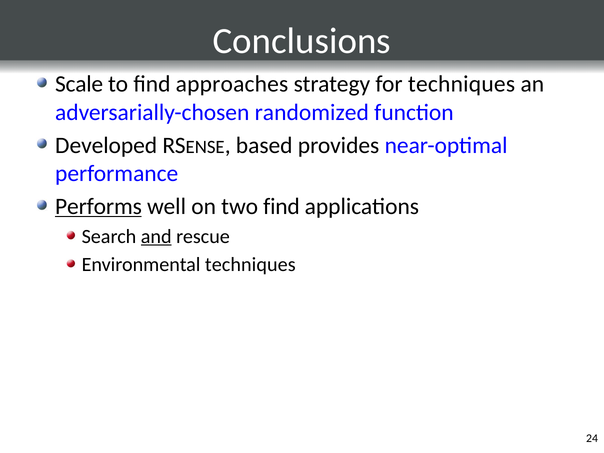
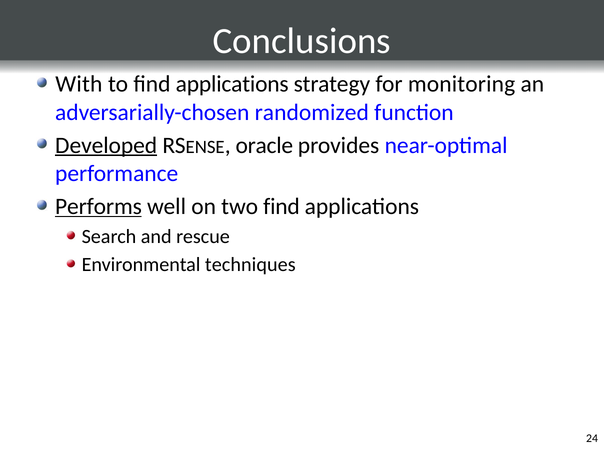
Scale: Scale -> With (79, 84)
to find approaches: approaches -> applications (232, 84)
for techniques: techniques -> monitoring (462, 84)
Developed underline: none -> present (106, 145)
based: based -> oracle (264, 145)
and underline: present -> none (156, 236)
